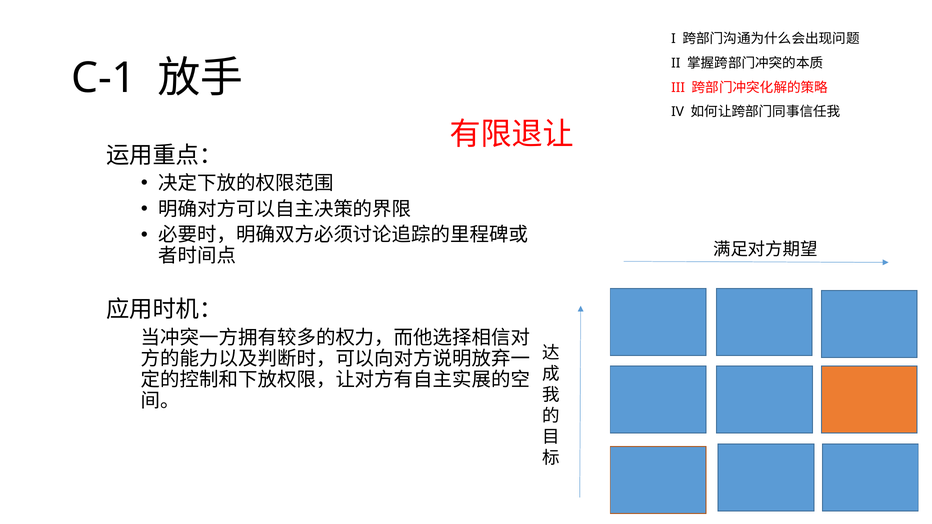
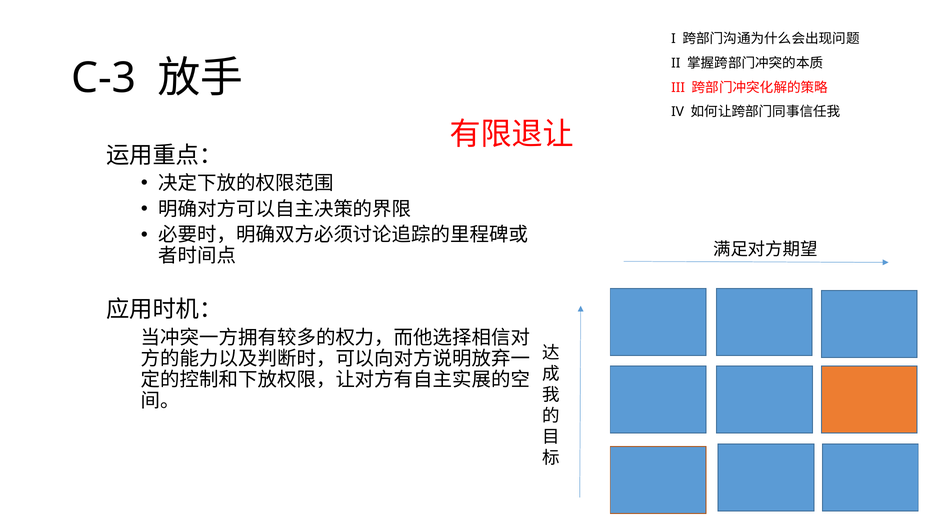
C-1: C-1 -> C-3 (104, 78)
